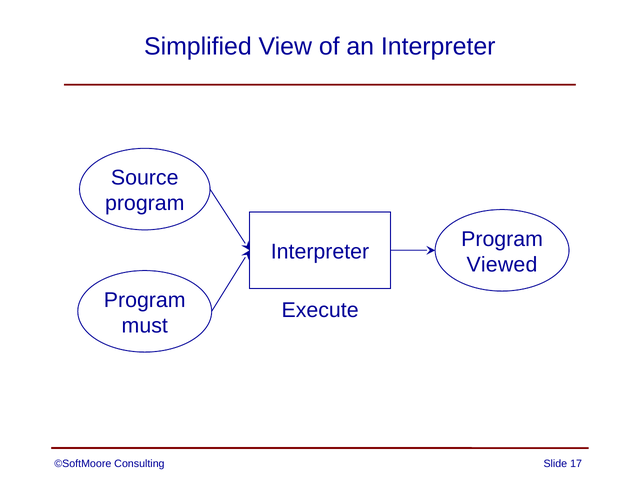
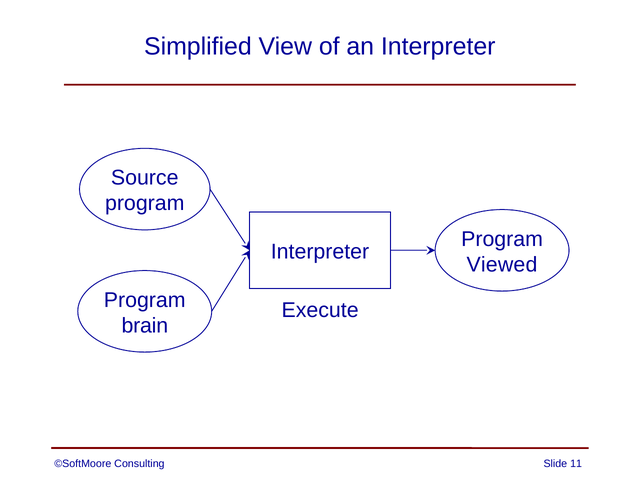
must: must -> brain (145, 326)
17: 17 -> 11 (576, 464)
